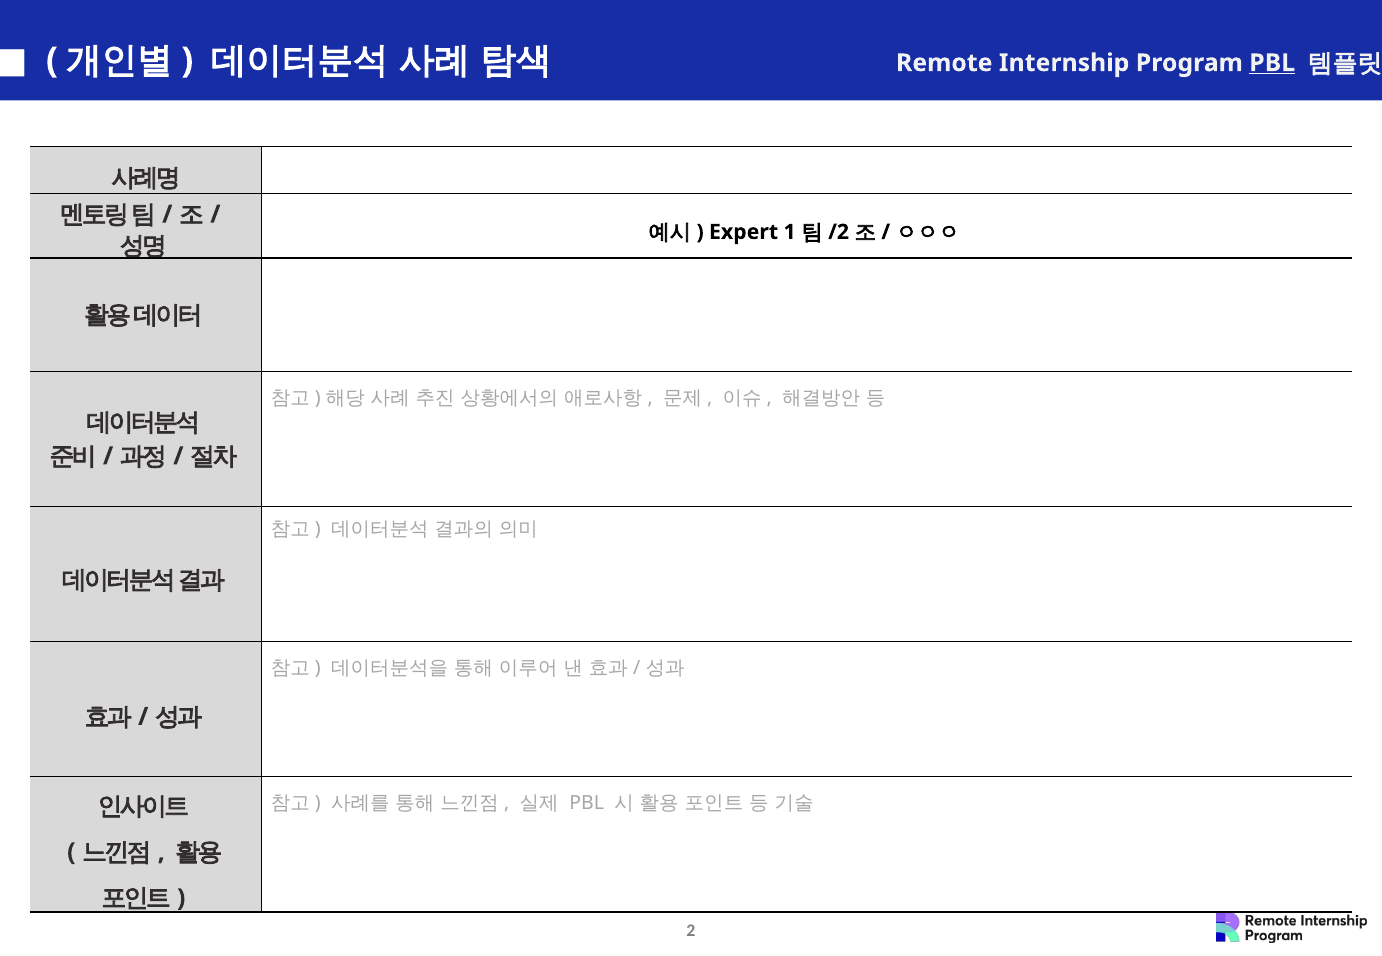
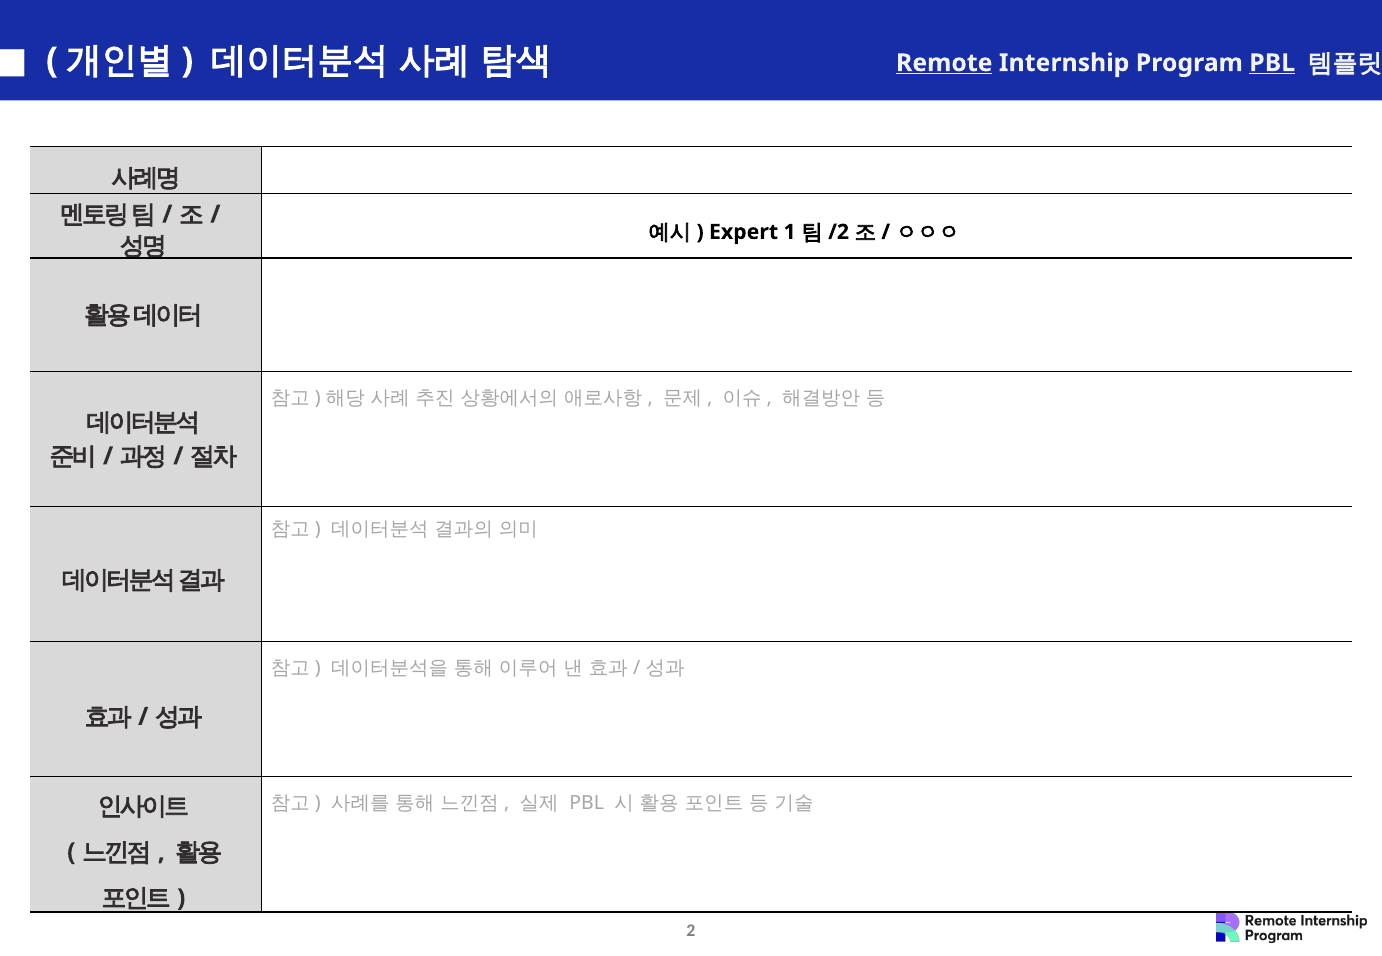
Remote underline: none -> present (944, 63)
